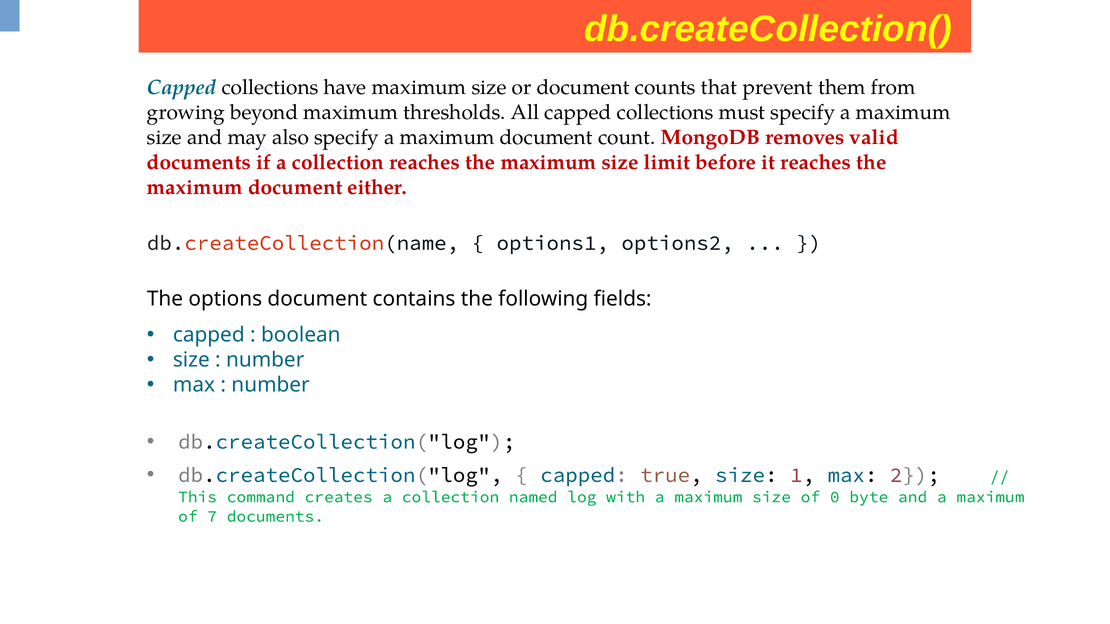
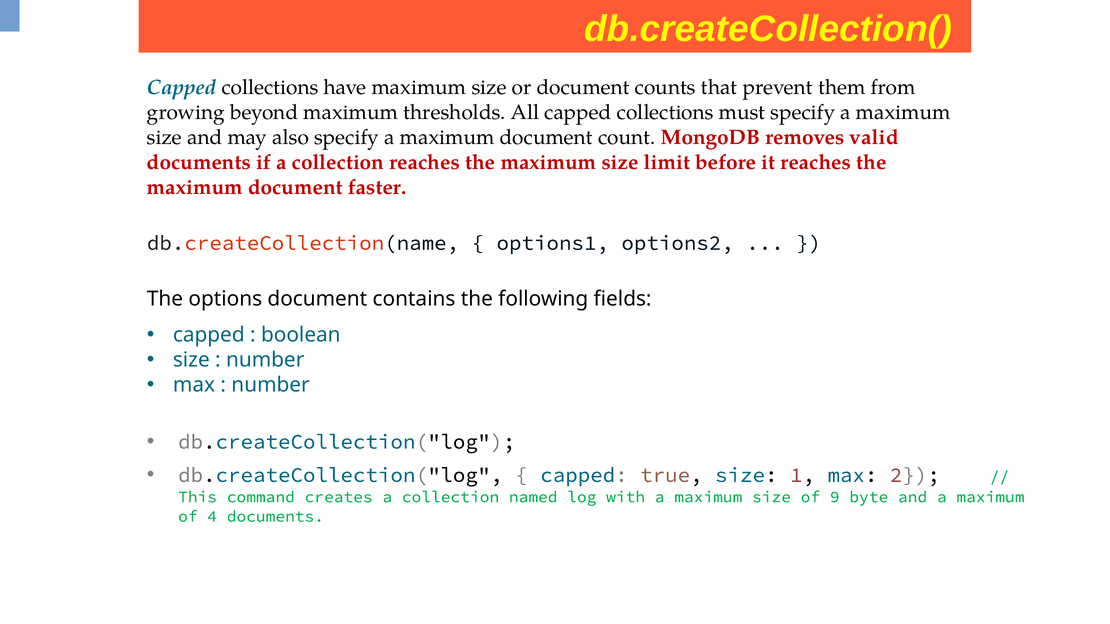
either: either -> faster (377, 187)
0: 0 -> 9 (835, 497)
7: 7 -> 4 (212, 517)
